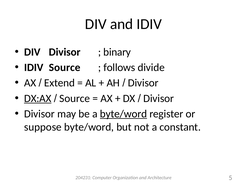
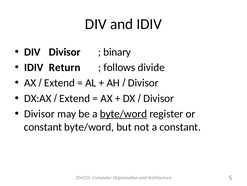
IDIV Source: Source -> Return (65, 67)
DX:AX underline: present -> none (38, 98)
Source: Source -> Extend (75, 98)
suppose: suppose -> constant (43, 127)
